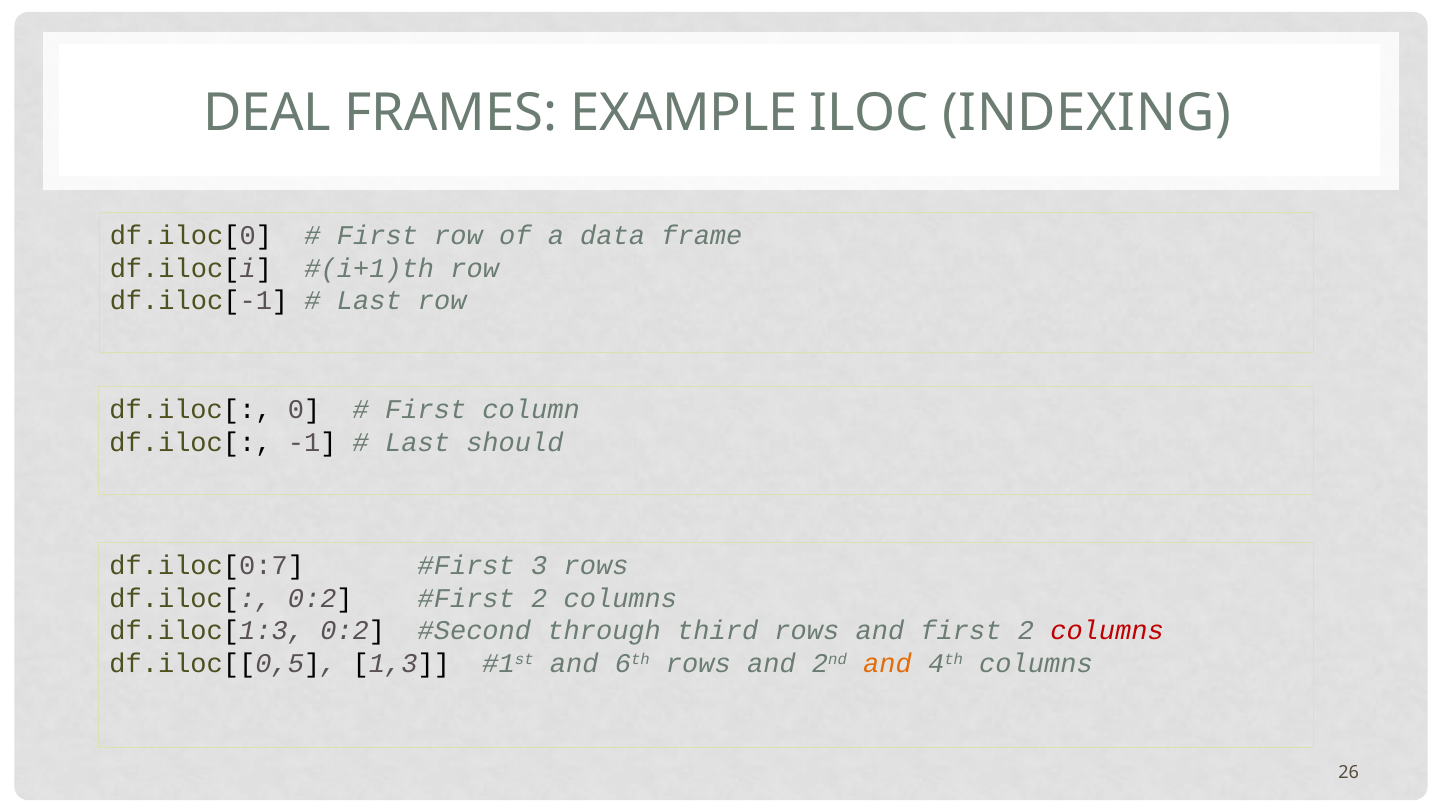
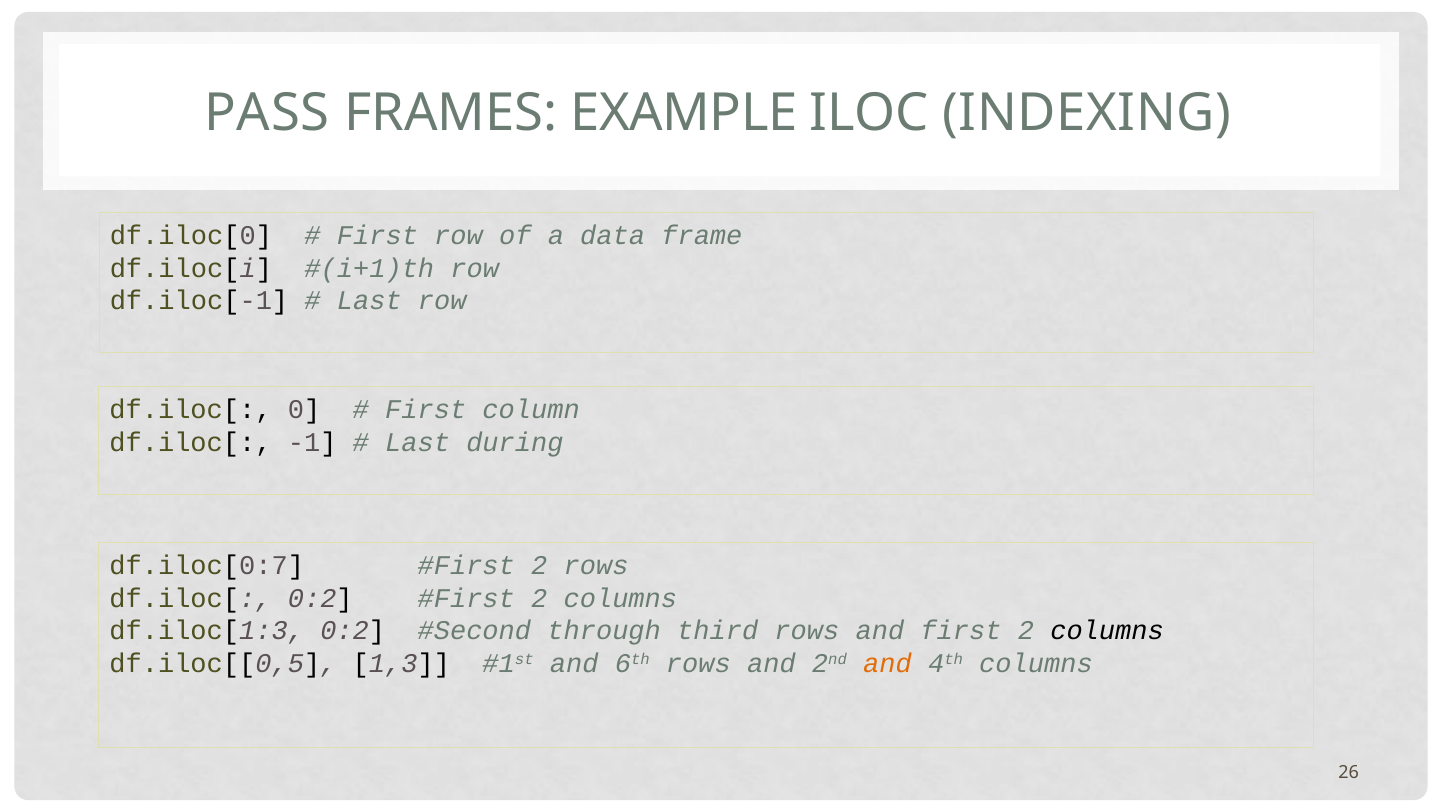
DEAL: DEAL -> PASS (267, 113)
should: should -> during (515, 442)
3: 3 -> 2 (539, 566)
columns colour: red -> black (1107, 631)
